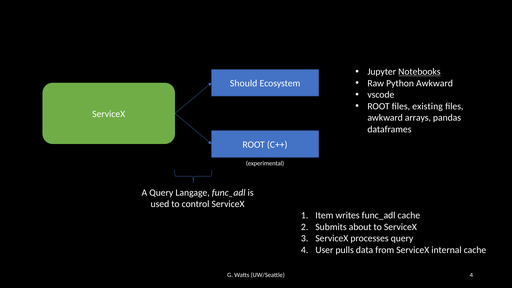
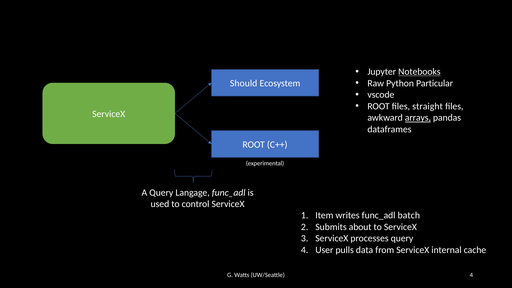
Python Awkward: Awkward -> Particular (435, 83)
existing: existing -> straight (428, 106)
arrays underline: none -> present (418, 118)
func_adl cache: cache -> batch (409, 215)
